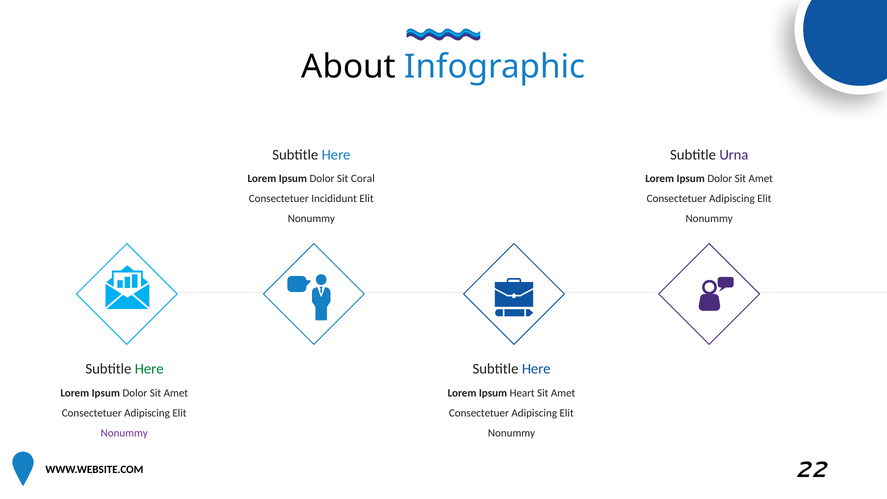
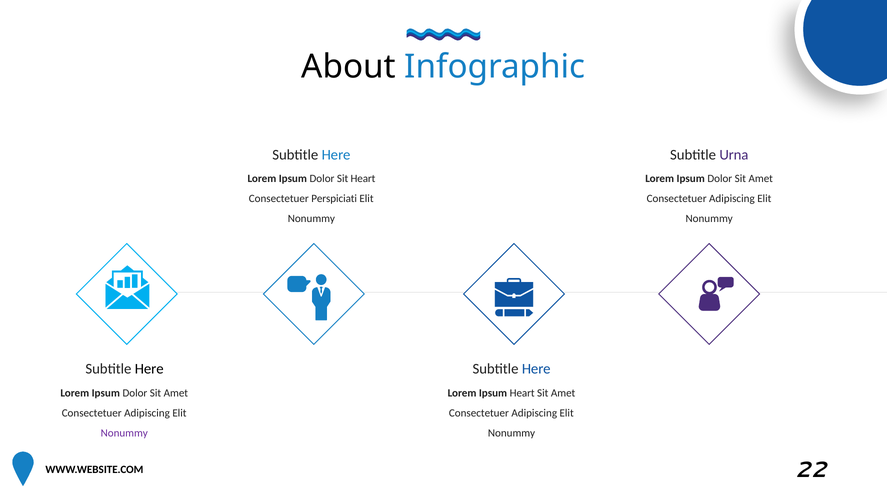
Sit Coral: Coral -> Heart (363, 179)
Incididunt: Incididunt -> Perspiciati (334, 198)
Here colour: green -> black (149, 369)
